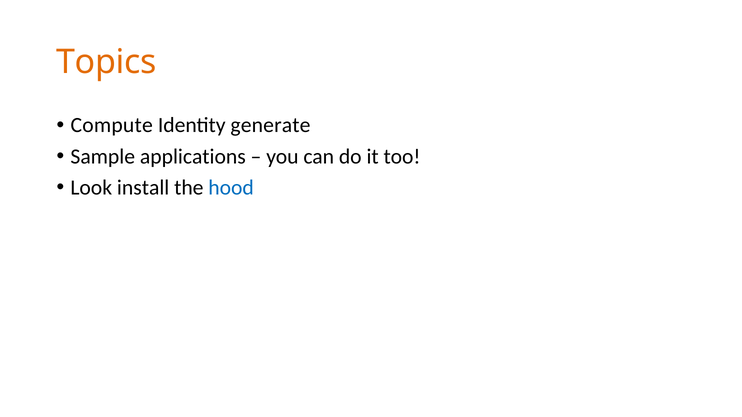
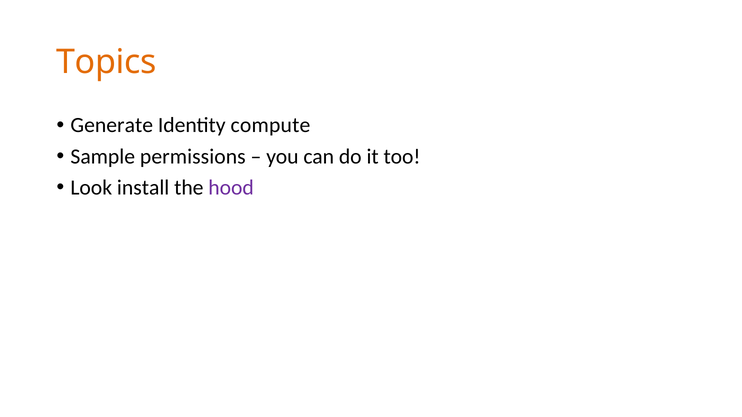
Compute: Compute -> Generate (112, 125)
generate: generate -> compute (270, 125)
applications: applications -> permissions (193, 157)
hood colour: blue -> purple (231, 188)
